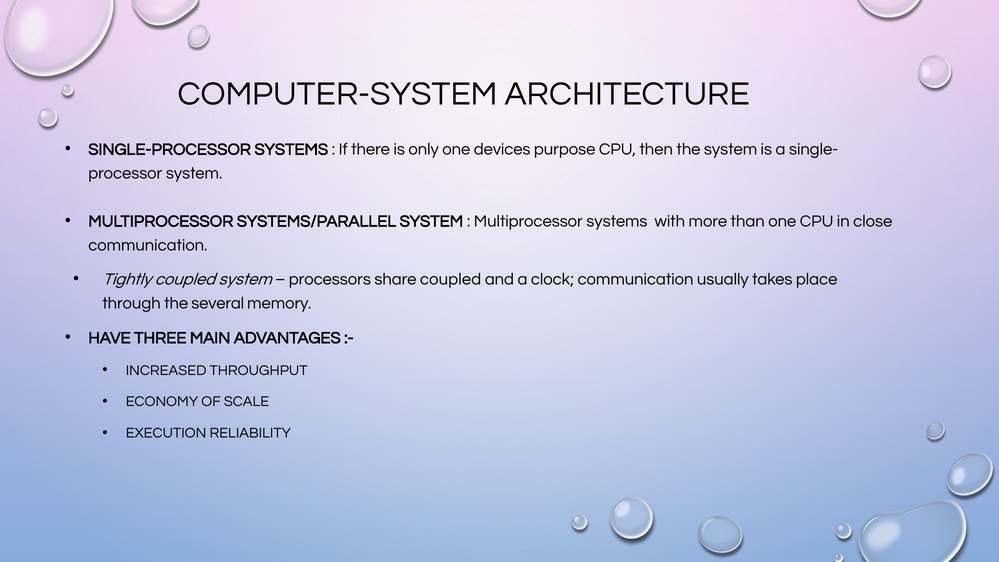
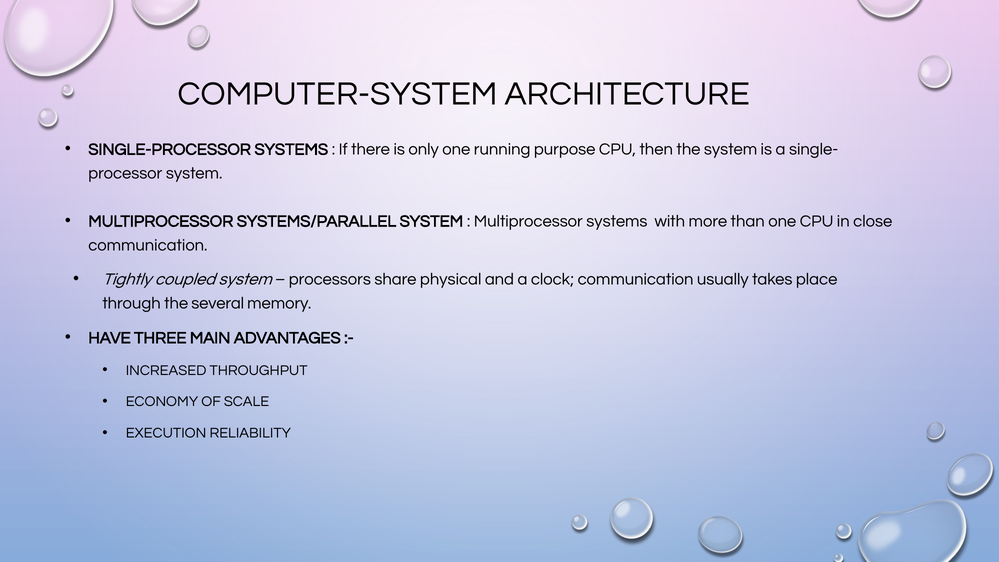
devices: devices -> running (502, 149)
share coupled: coupled -> physical (451, 279)
